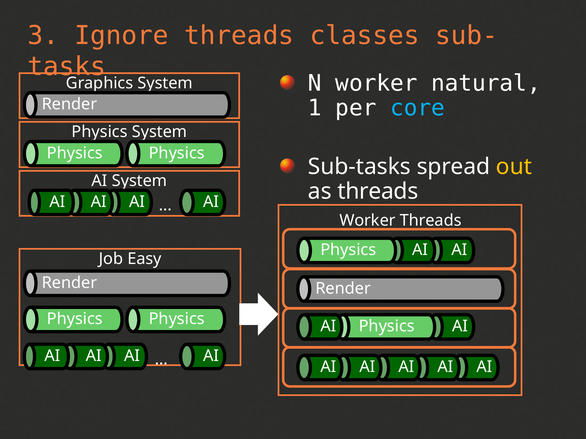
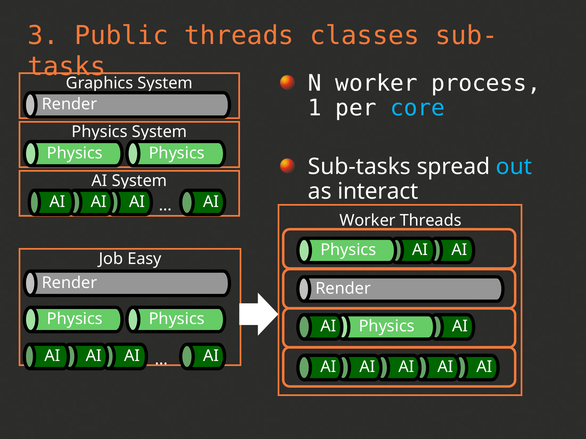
Ignore: Ignore -> Public (122, 36)
natural: natural -> process (486, 83)
out colour: yellow -> light blue (514, 167)
as threads: threads -> interact (378, 191)
